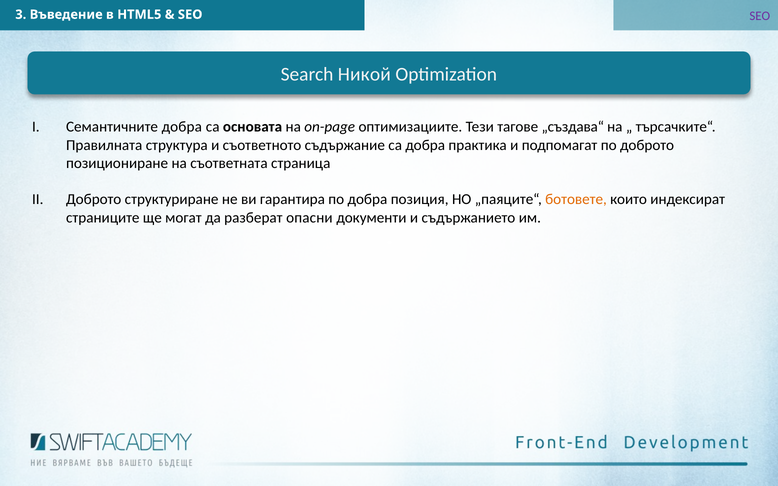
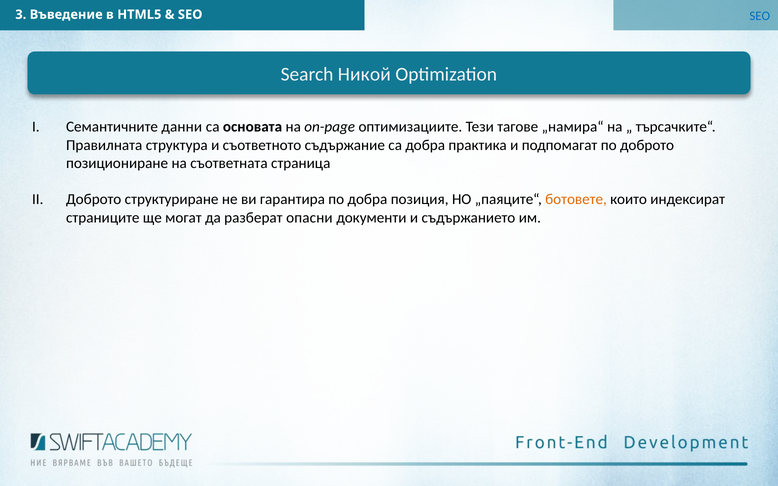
SEO colour: purple -> blue (760, 16)
Семантичните добра: добра -> данни (182, 127)
„създава“: „създава“ -> „намира“ (573, 127)
